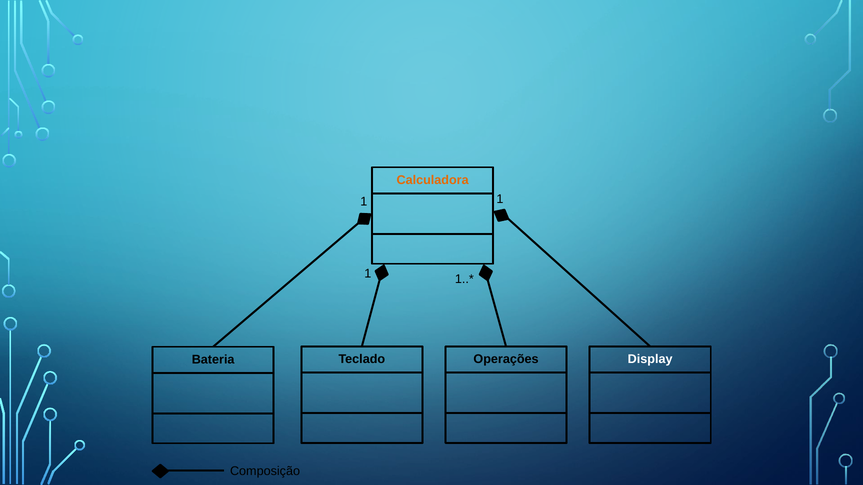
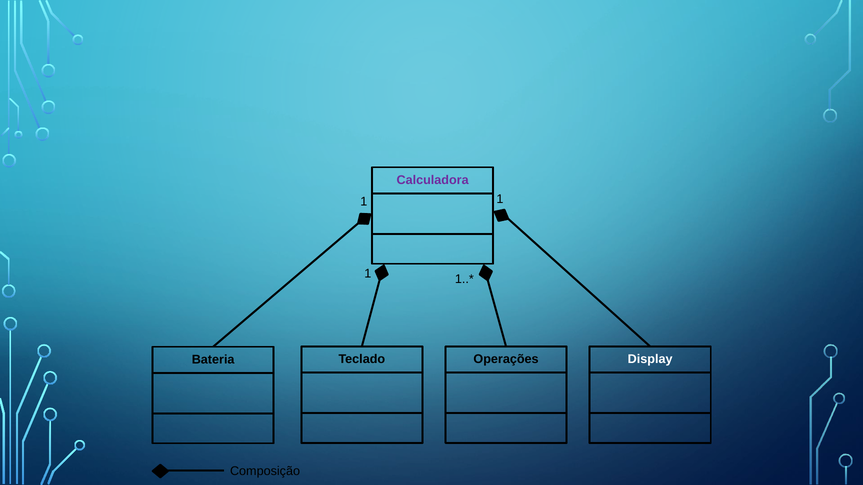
Calculadora colour: orange -> purple (433, 180)
